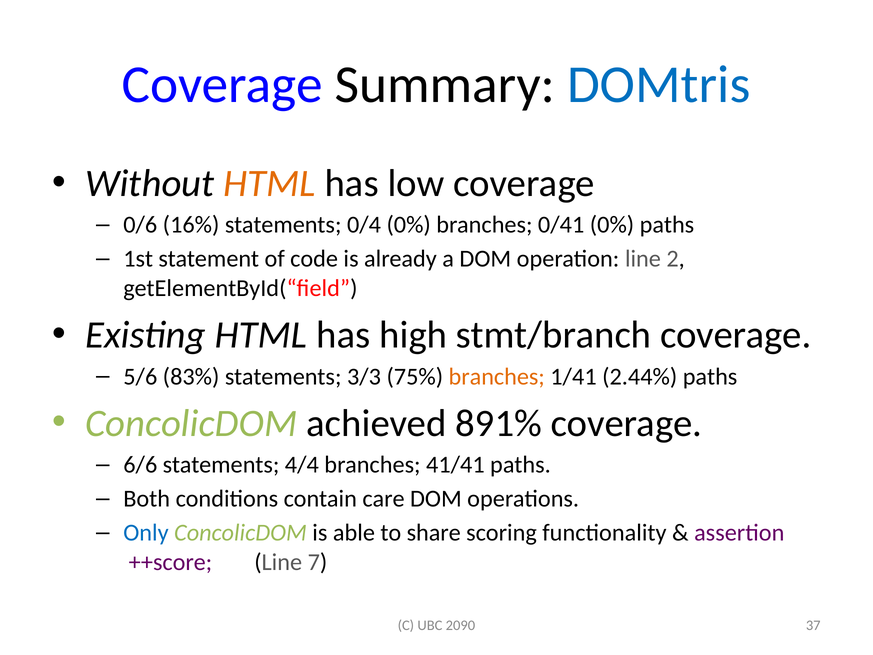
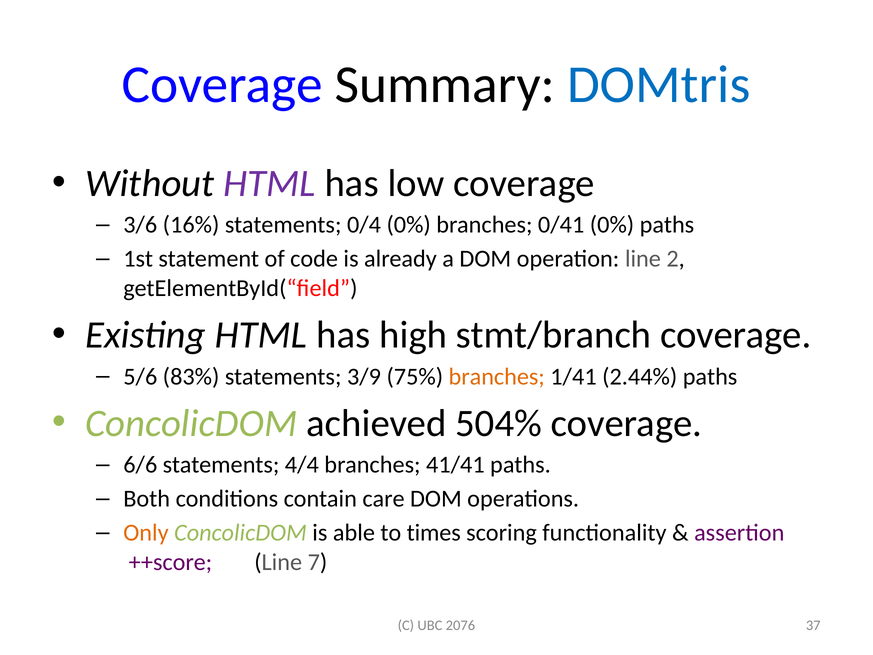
HTML colour: orange -> purple (269, 183)
0/6: 0/6 -> 3/6 (140, 225)
3/3: 3/3 -> 3/9 (364, 376)
891%: 891% -> 504% (499, 423)
Only colour: blue -> orange (146, 533)
share: share -> times (434, 533)
2090: 2090 -> 2076 (460, 625)
